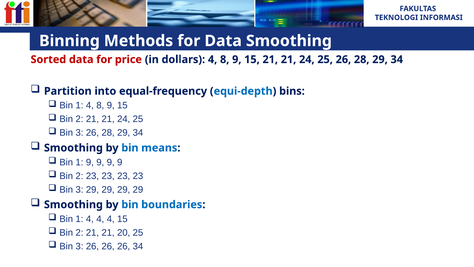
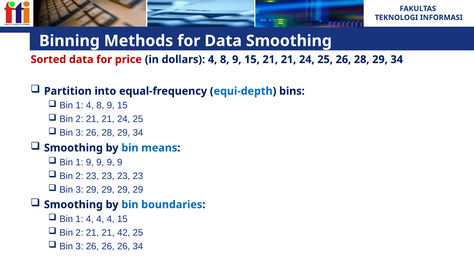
20: 20 -> 42 (124, 232)
